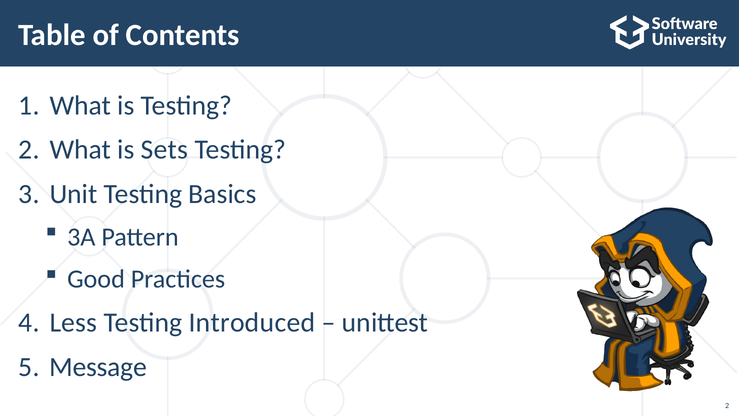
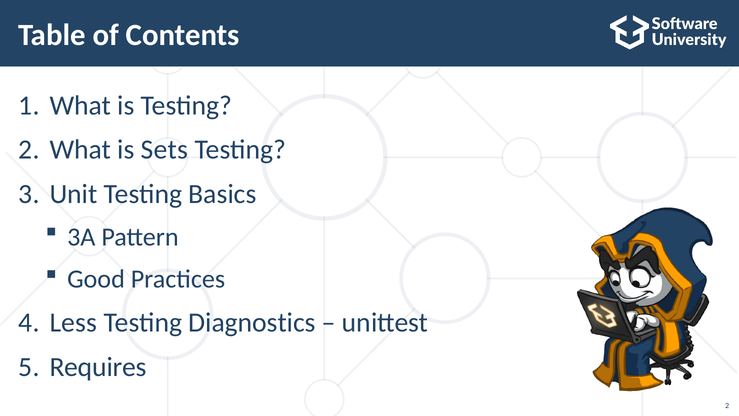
Introduced: Introduced -> Diagnostics (252, 322)
Message: Message -> Requires (98, 367)
